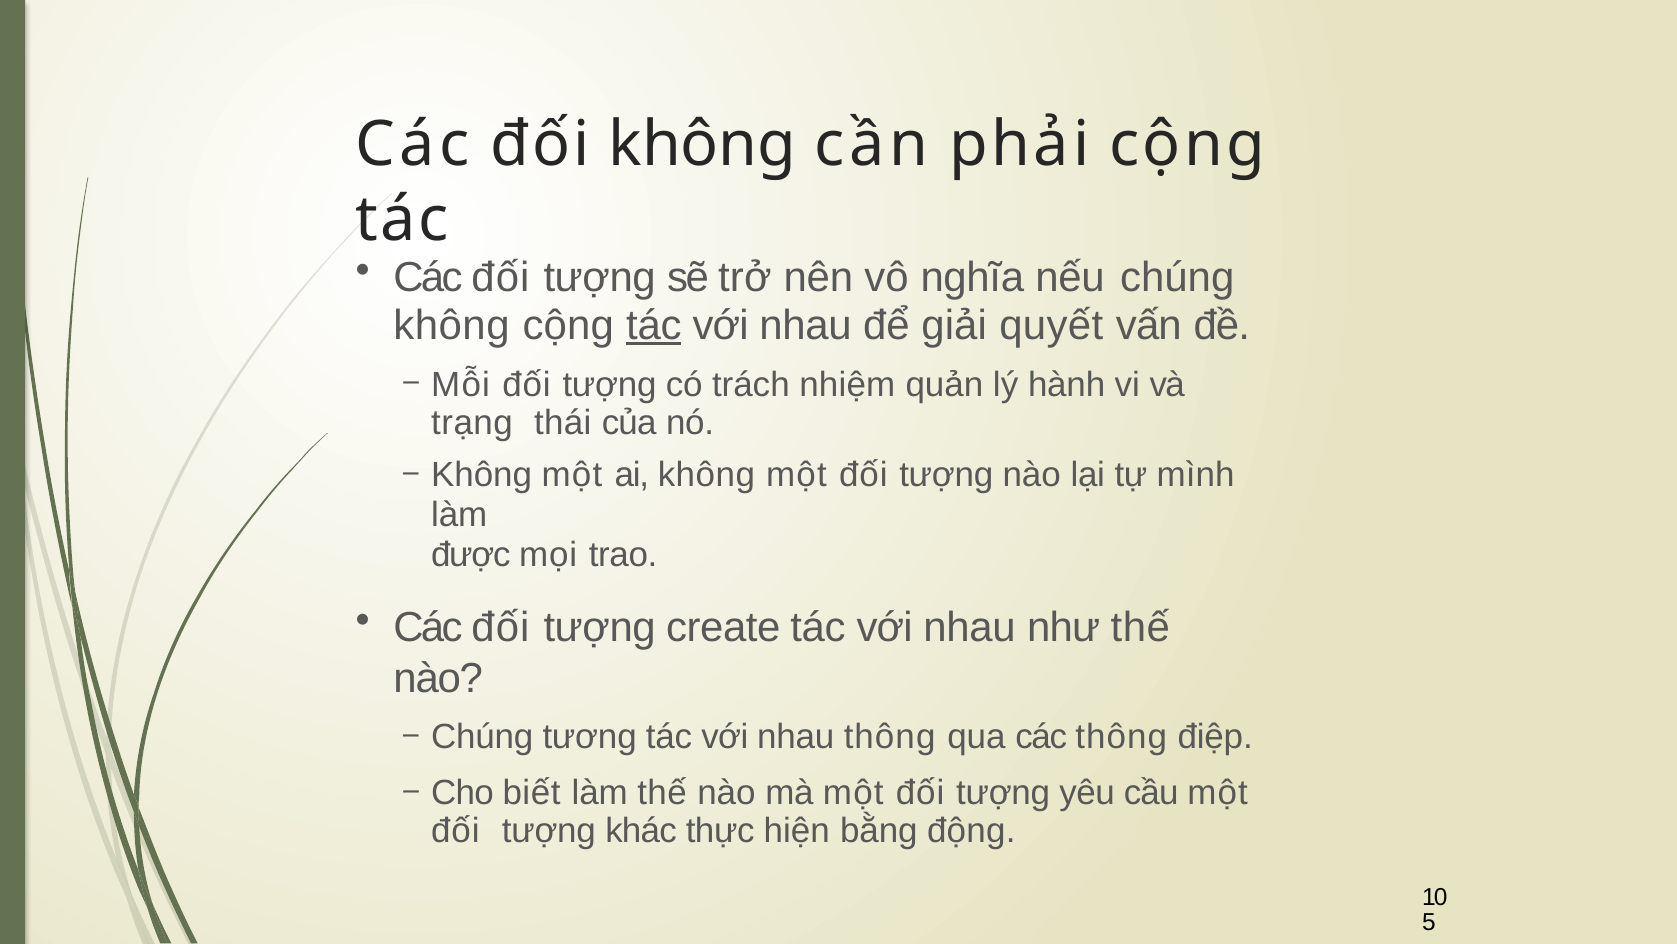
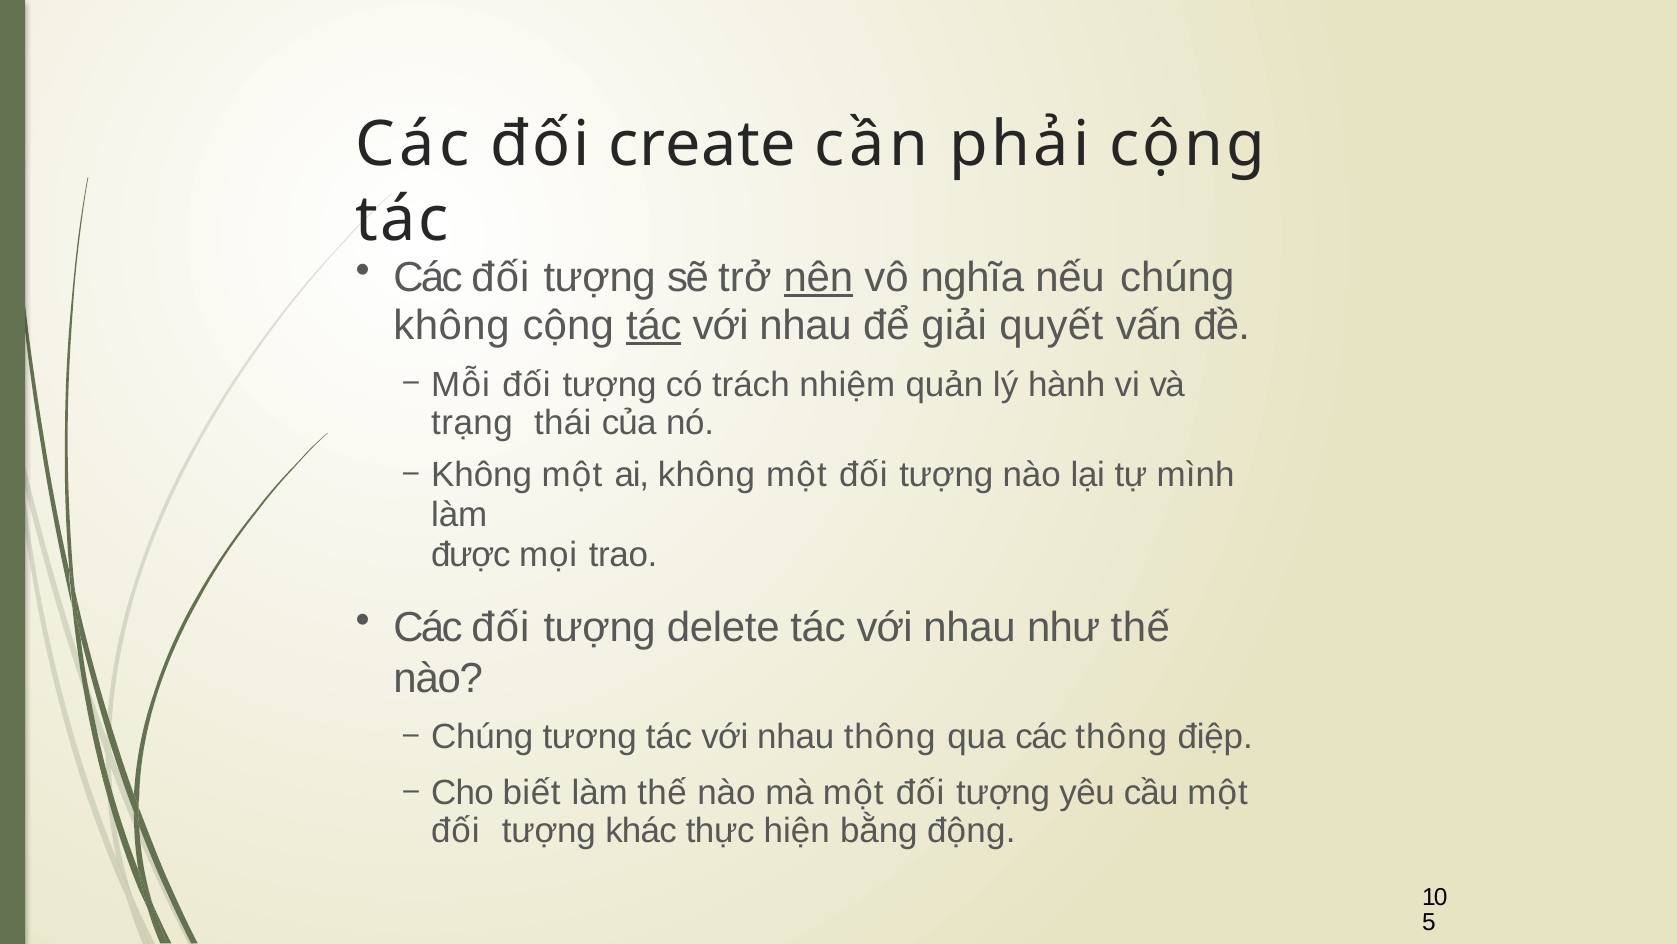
không: không -> create (702, 144)
nên underline: none -> present (818, 277)
create: create -> delete (723, 627)
